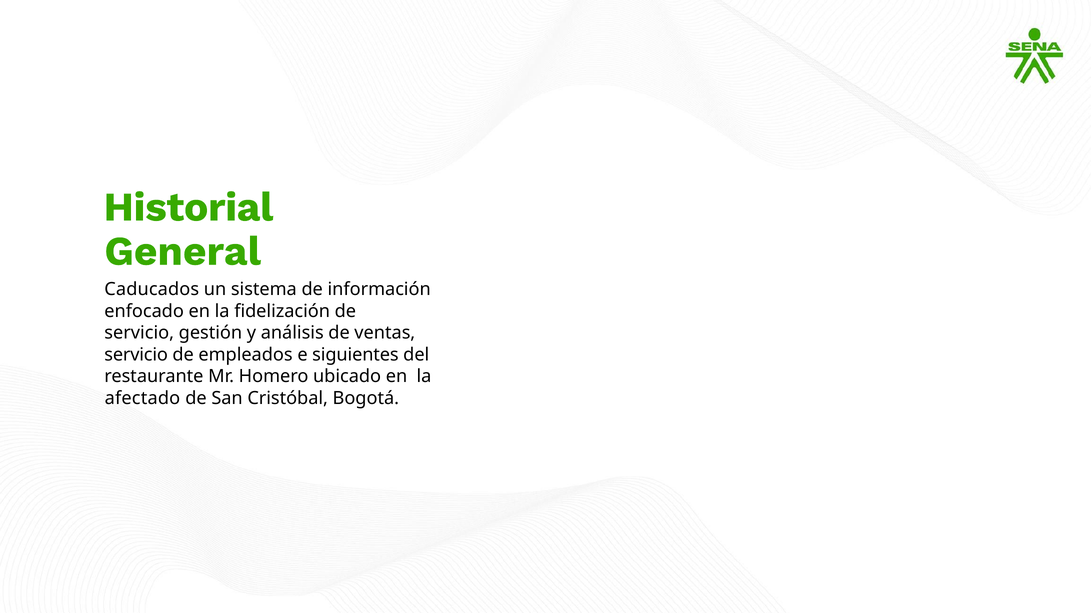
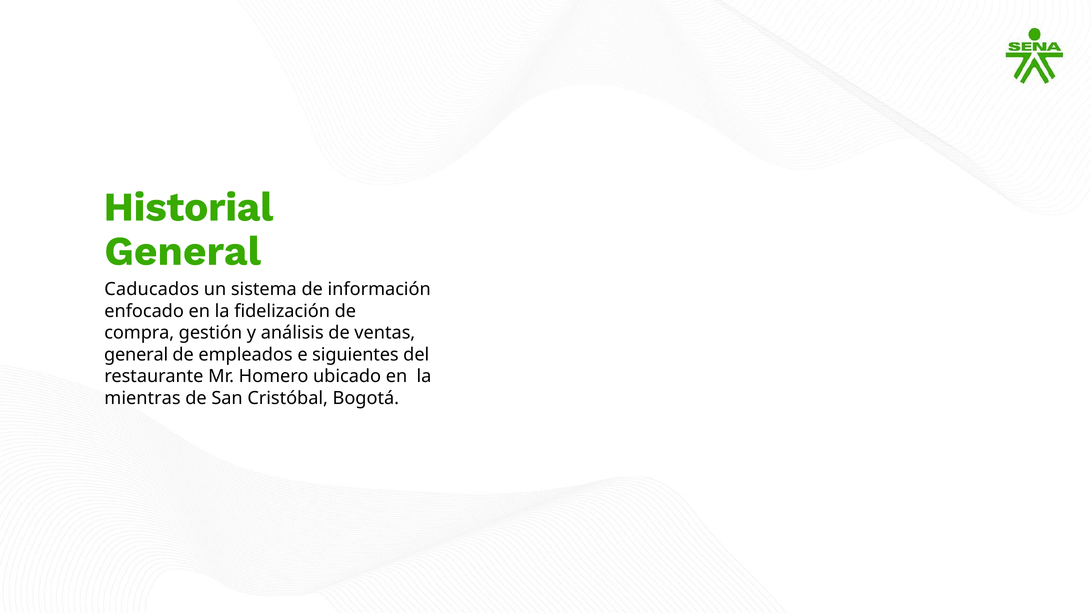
servicio: servicio -> compra (139, 333)
servicio: servicio -> general (136, 355)
afectado: afectado -> mientras (143, 399)
